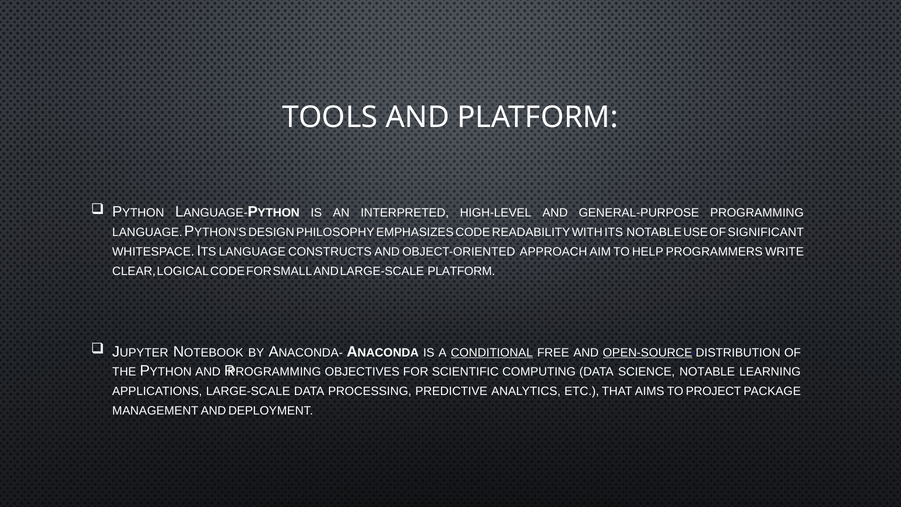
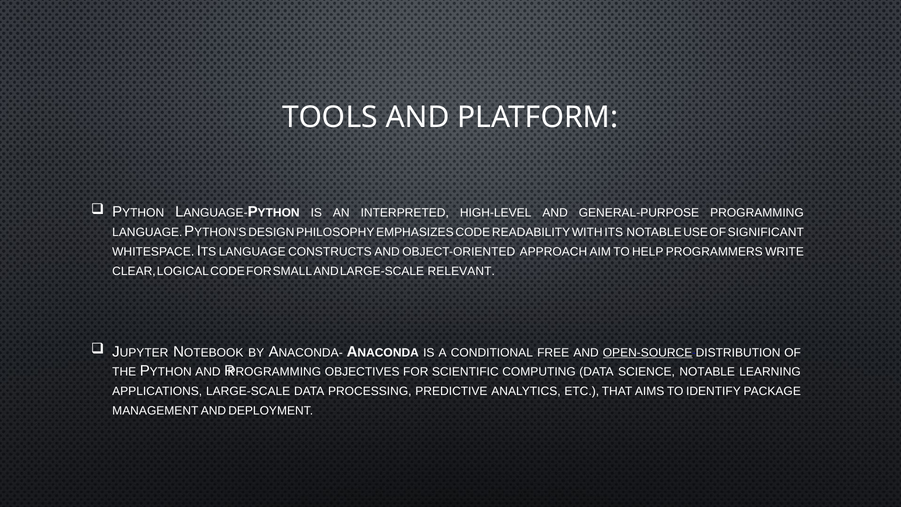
LARGE-SCALE PLATFORM: PLATFORM -> RELEVANT (461, 271)
CONDITIONAL underline: present -> none (492, 352)
PROJECT: PROJECT -> IDENTIFY (713, 391)
